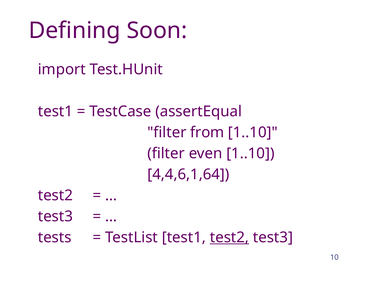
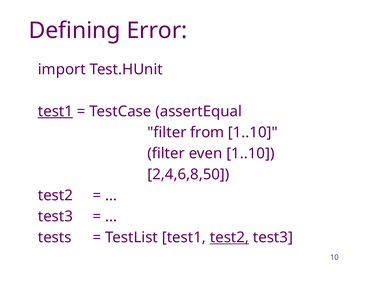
Soon: Soon -> Error (157, 31)
test1 underline: none -> present (55, 112)
4,4,6,1,64: 4,4,6,1,64 -> 2,4,6,8,50 (188, 175)
